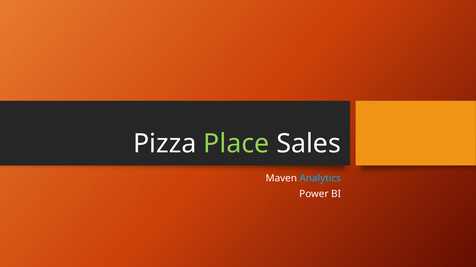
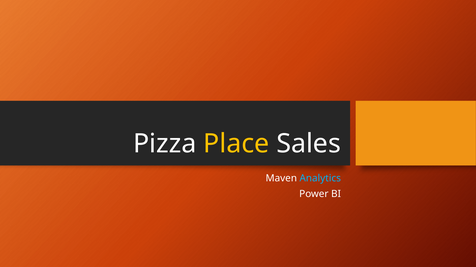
Place colour: light green -> yellow (236, 144)
